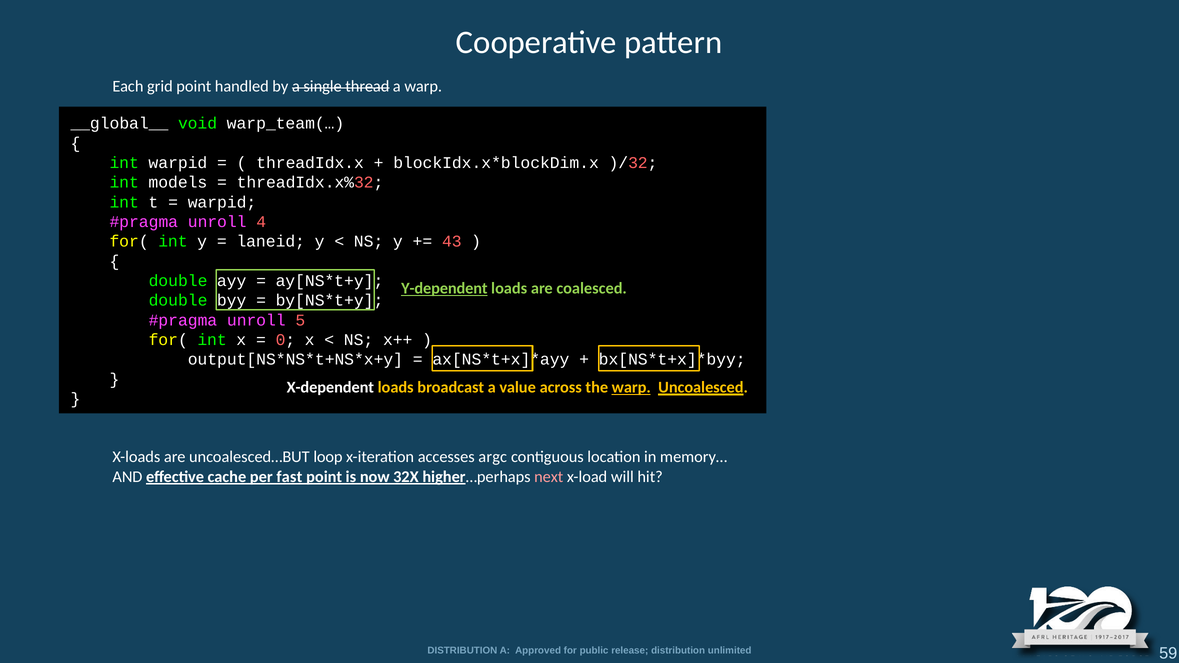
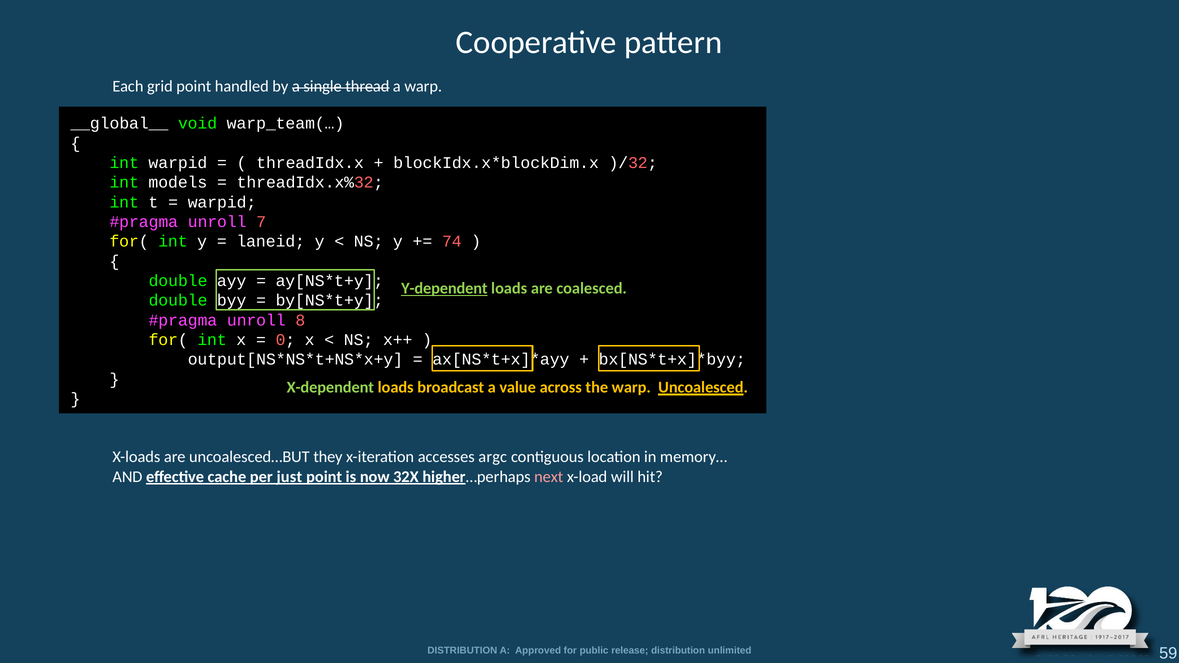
4: 4 -> 7 (261, 222)
43: 43 -> 74 (452, 242)
5: 5 -> 8 (300, 320)
X-dependent colour: white -> light green (330, 387)
warp underline: present -> none (631, 387)
loop: loop -> they (328, 457)
fast: fast -> just (289, 477)
